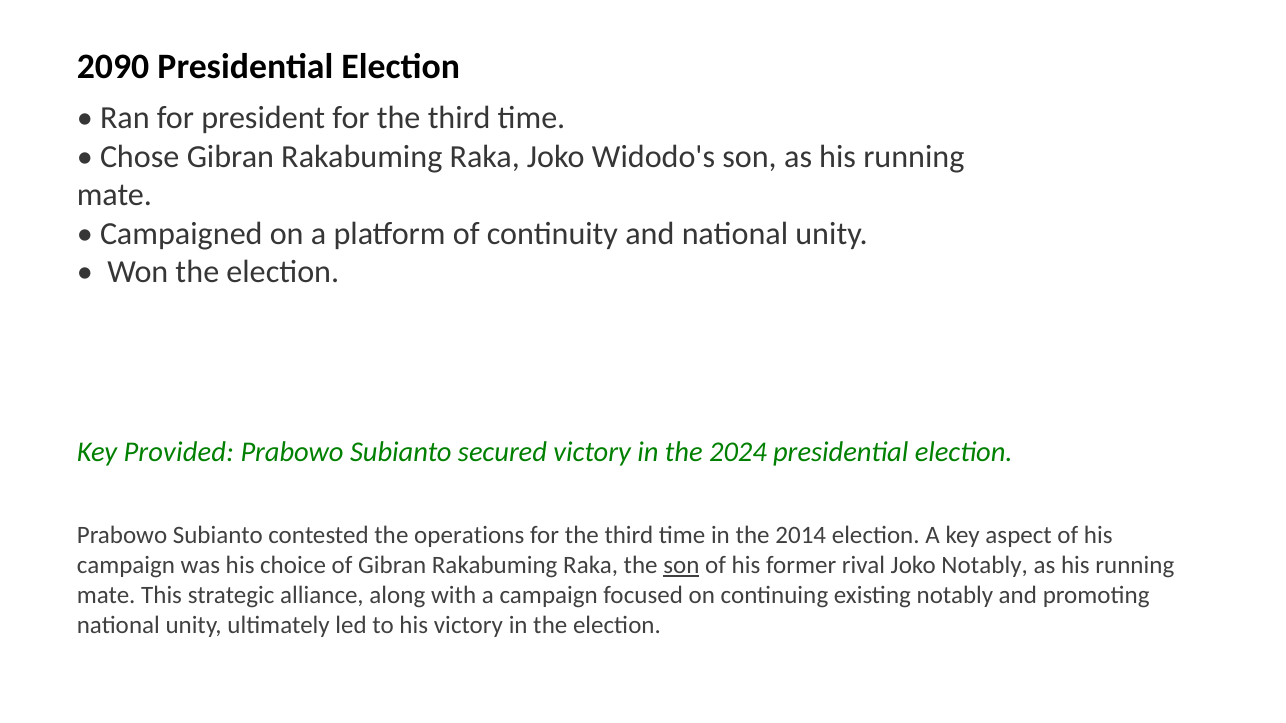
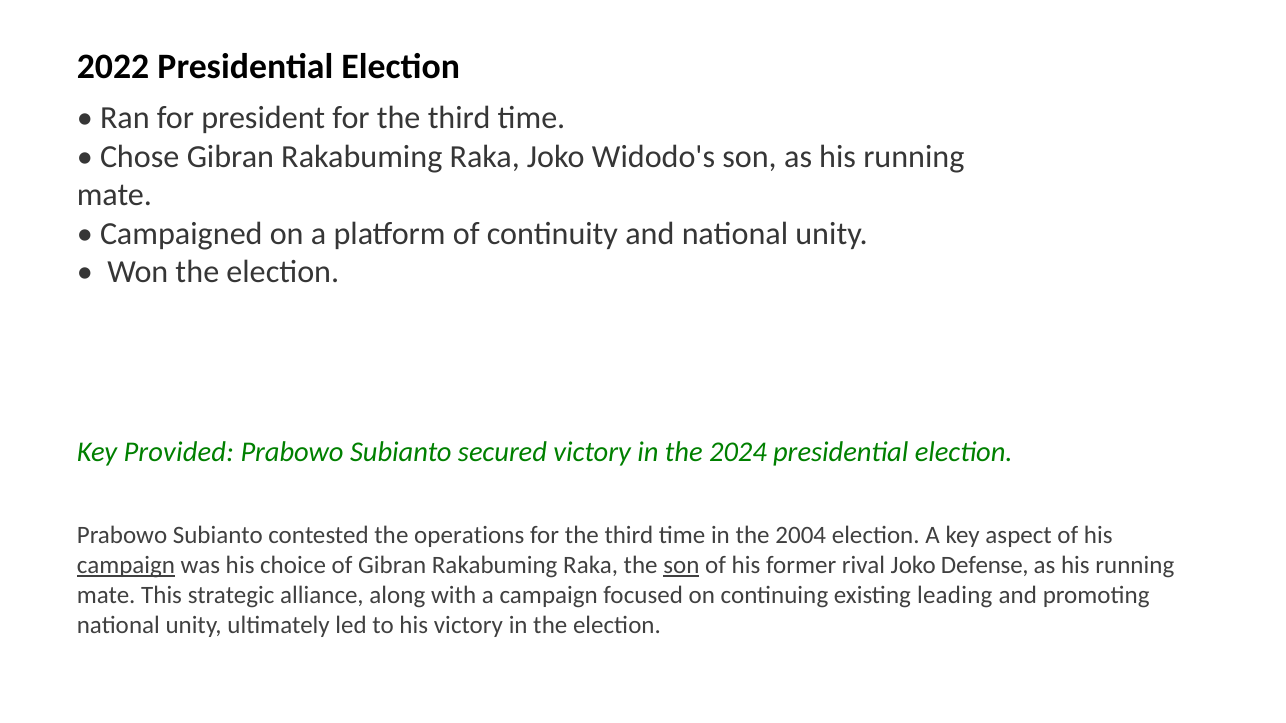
2090: 2090 -> 2022 (113, 67)
2014: 2014 -> 2004 (801, 535)
campaign underline: none -> present (126, 565)
Joko Notably: Notably -> Defense (985, 565)
existing notably: notably -> leading (955, 595)
